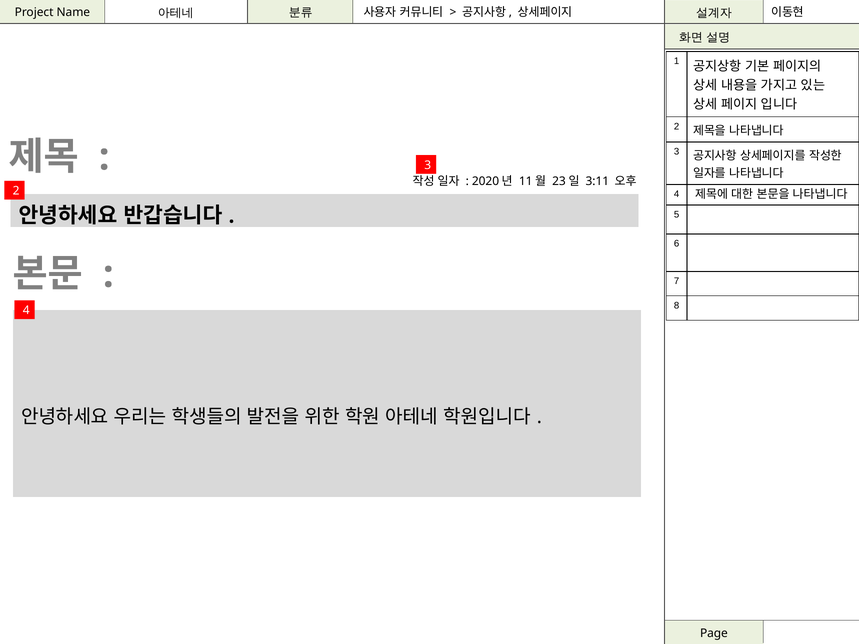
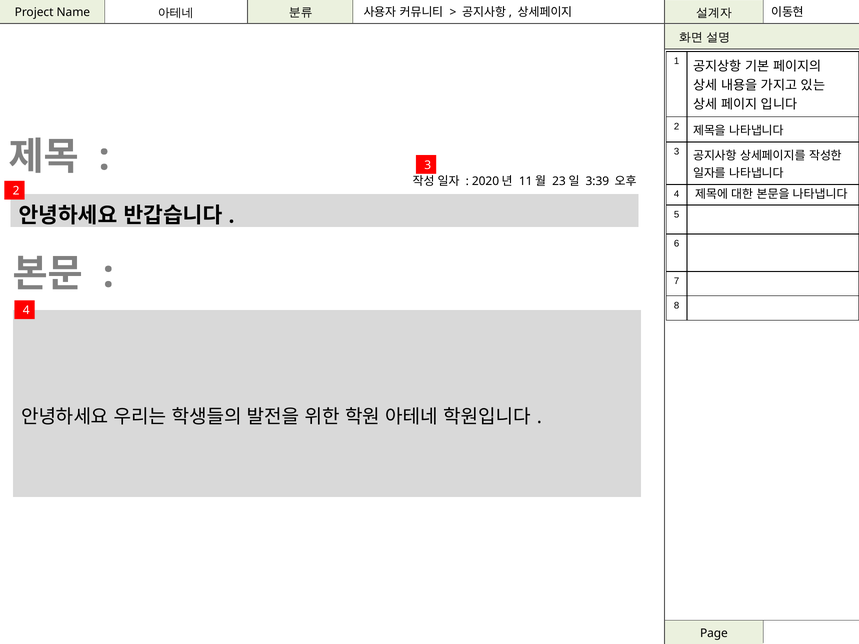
3:11: 3:11 -> 3:39 (597, 182)
